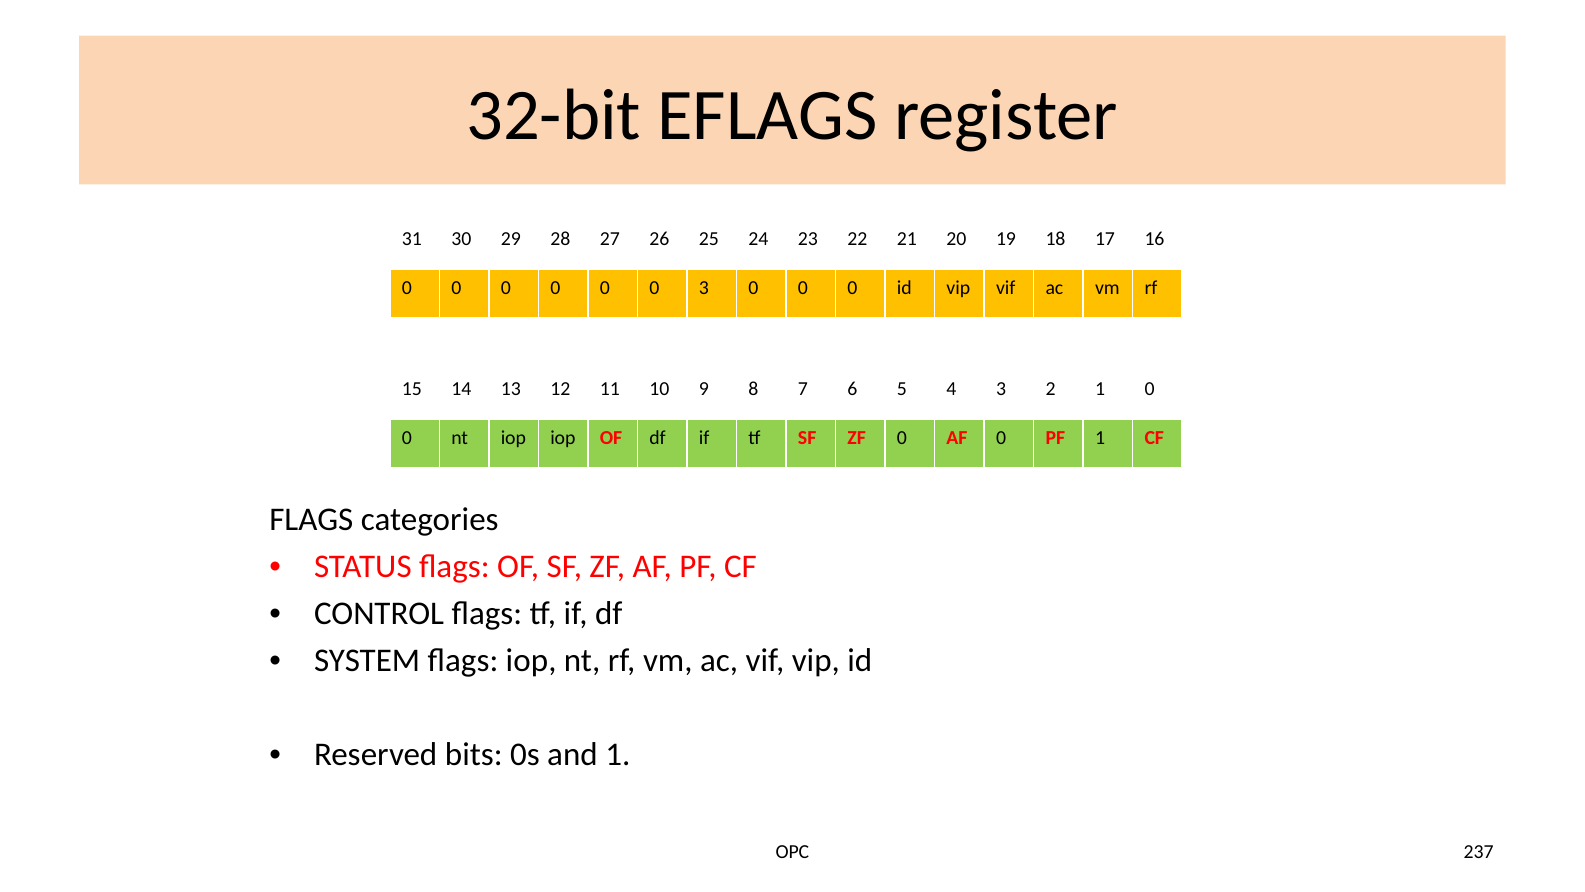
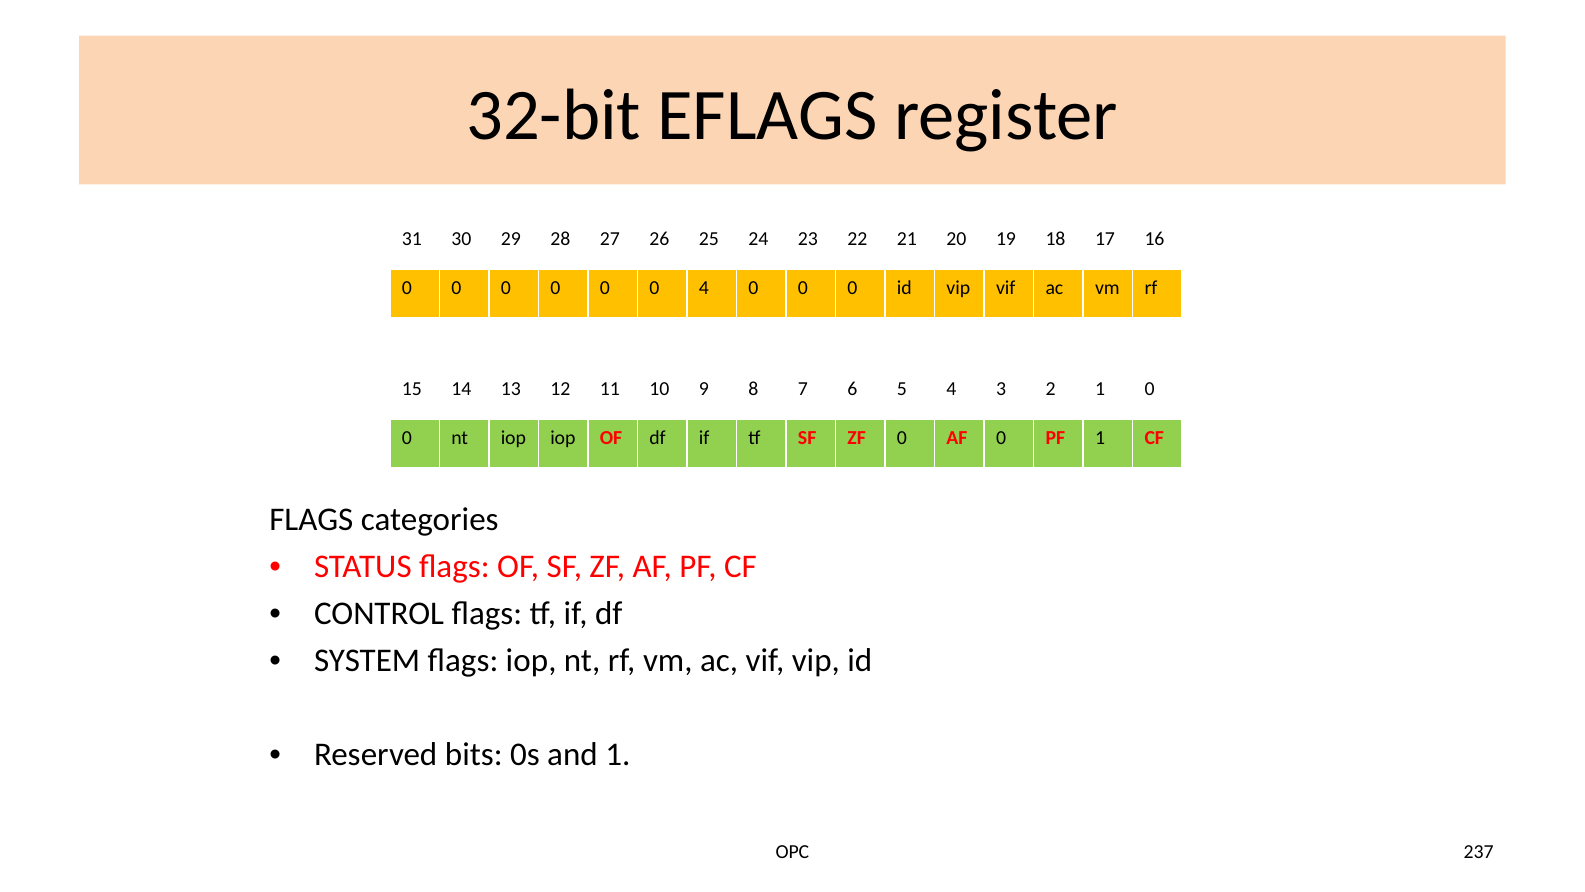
0 3: 3 -> 4 (704, 288)
